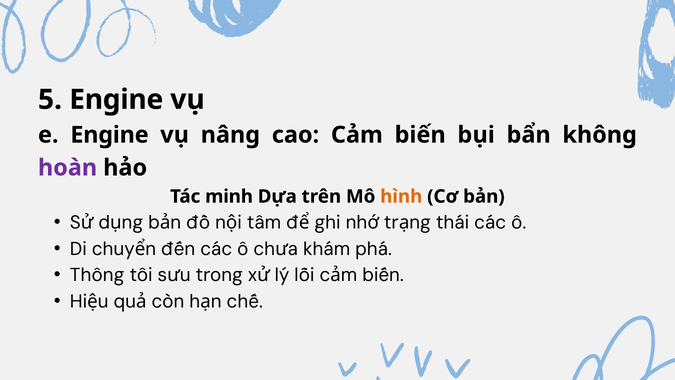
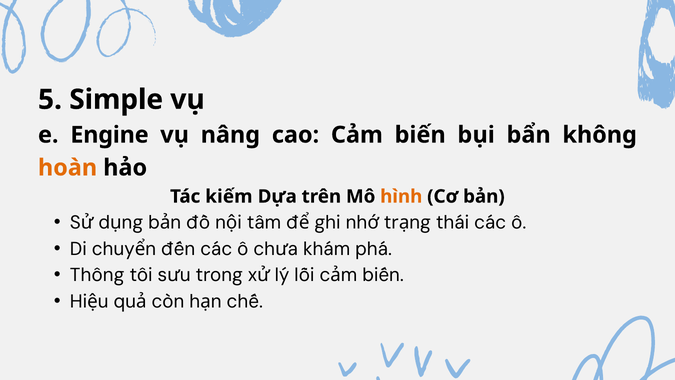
5 Engine: Engine -> Simple (116, 100)
hoàn colour: purple -> orange (68, 168)
minh: minh -> kiếm (229, 196)
